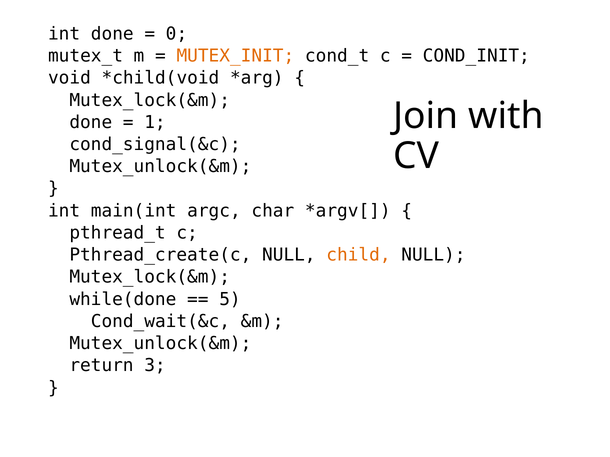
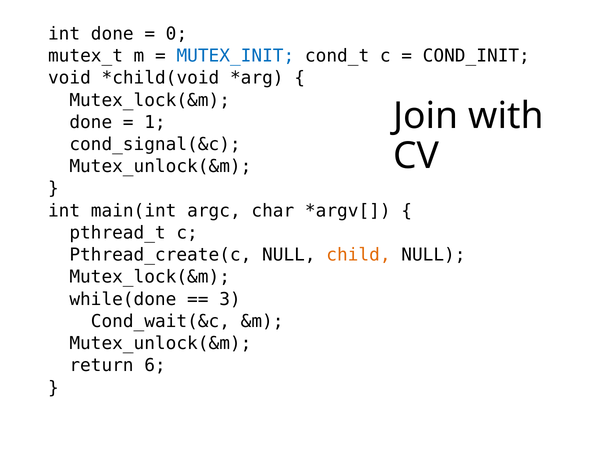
MUTEX_INIT colour: orange -> blue (235, 56)
5: 5 -> 3 (230, 300)
3: 3 -> 6 (155, 366)
